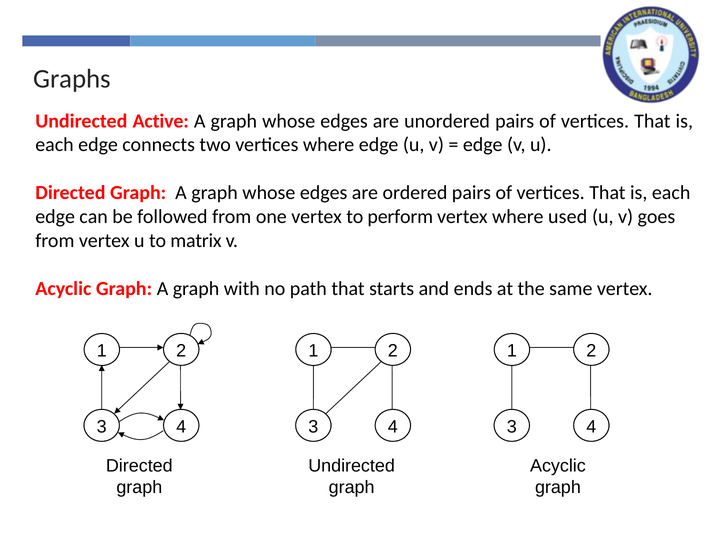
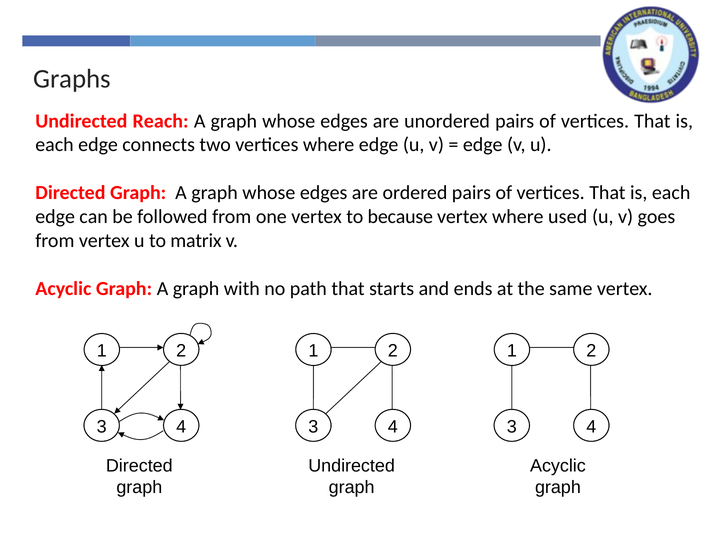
Active: Active -> Reach (161, 121)
perform: perform -> because (400, 217)
